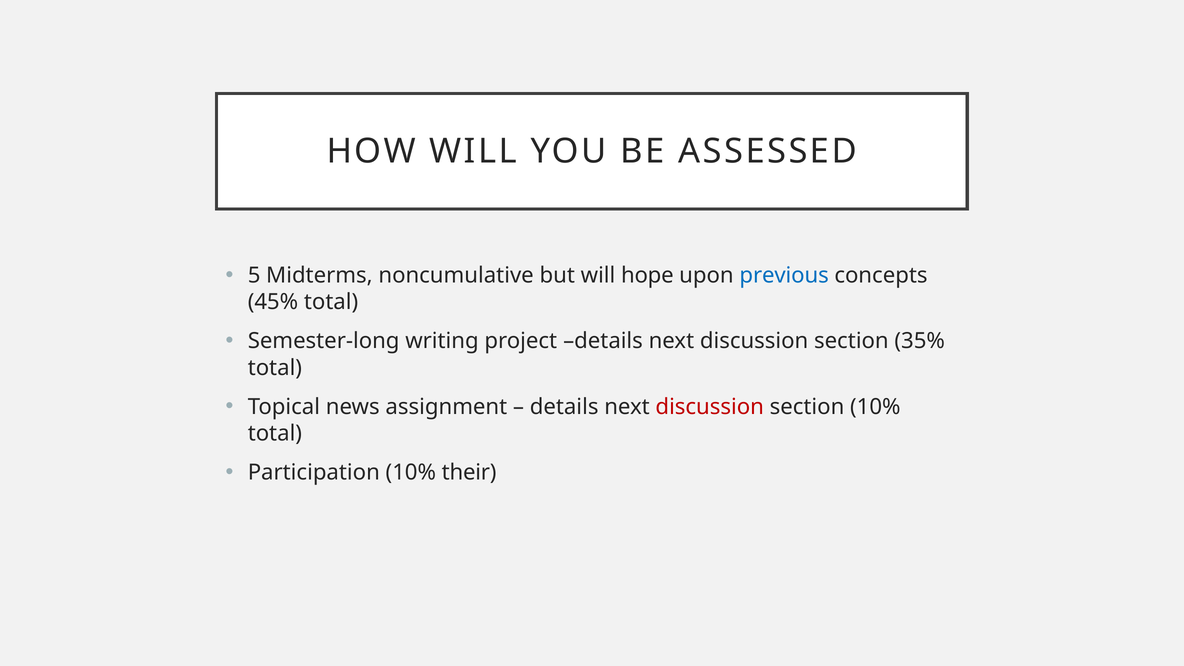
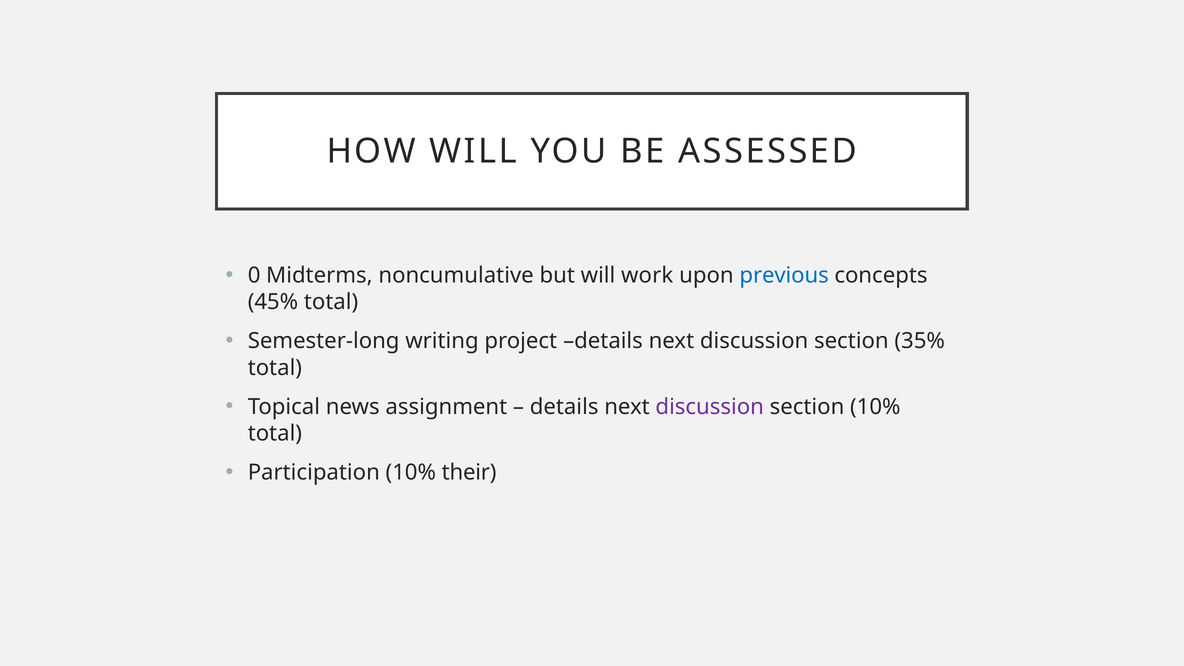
5: 5 -> 0 (254, 276)
hope: hope -> work (647, 276)
discussion colour: red -> purple (710, 407)
